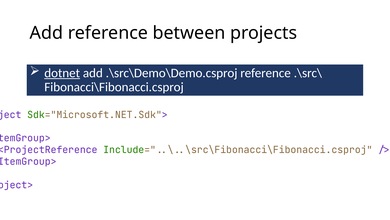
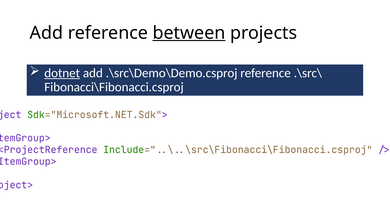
between underline: none -> present (189, 33)
